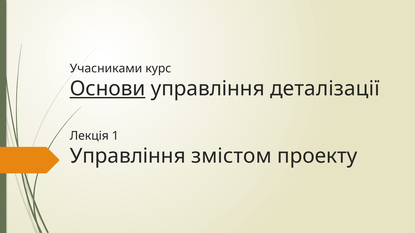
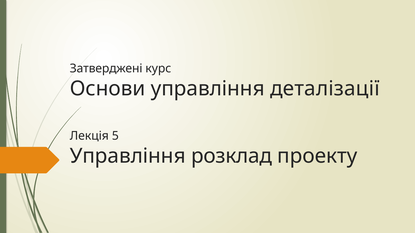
Учасниками: Учасниками -> Затверджені (106, 69)
Основи underline: present -> none (108, 89)
1: 1 -> 5 (115, 136)
змістом: змістом -> розклад (232, 156)
